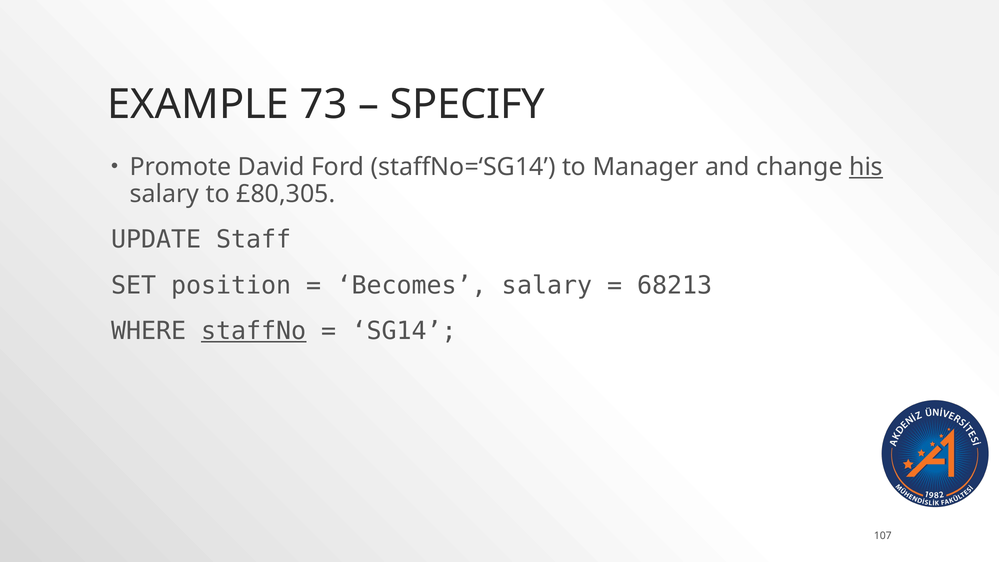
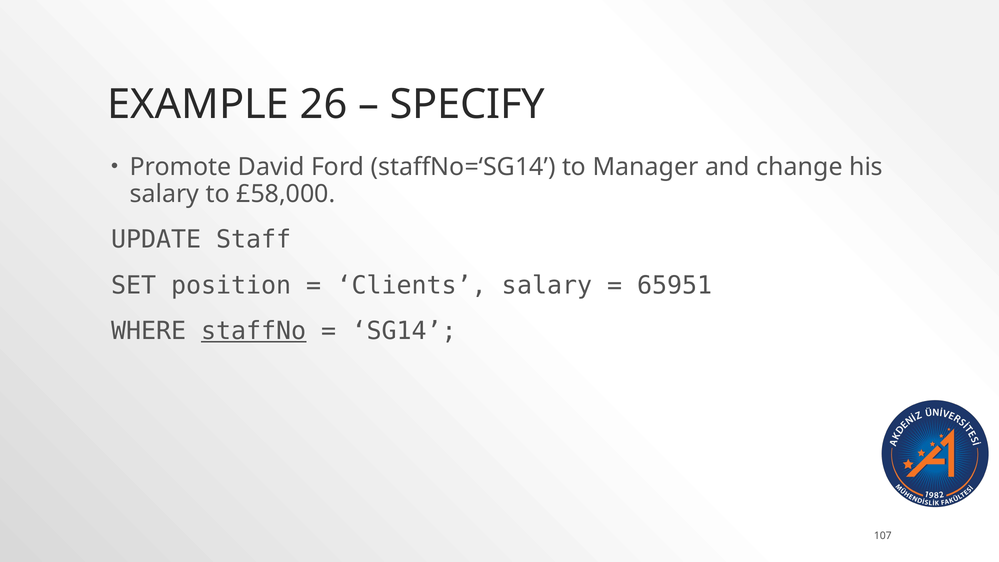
73: 73 -> 26 (324, 105)
his underline: present -> none (866, 167)
£80,305: £80,305 -> £58,000 (286, 194)
Becomes: Becomes -> Clients (412, 285)
68213: 68213 -> 65951 (675, 285)
